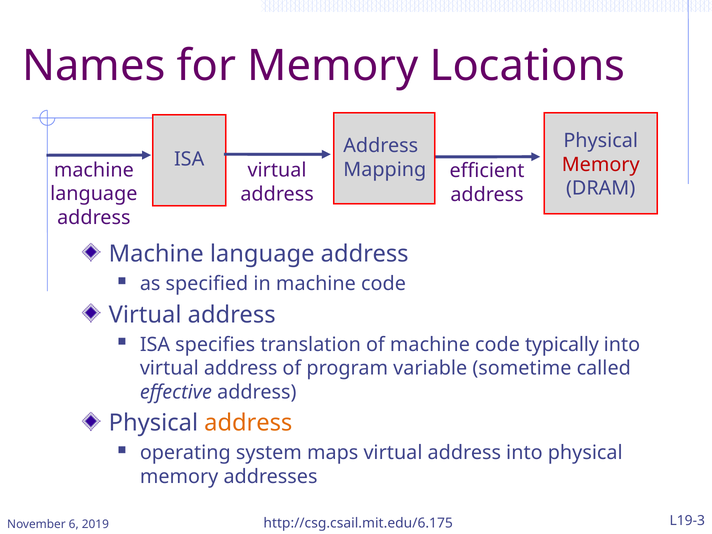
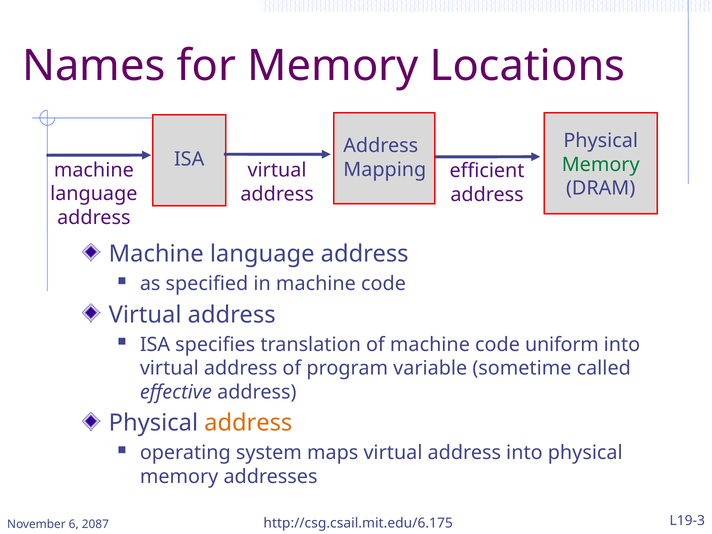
Memory colour: red -> green (601, 165)
typically: typically -> uniform (562, 345)
2019: 2019 -> 2087 (95, 524)
